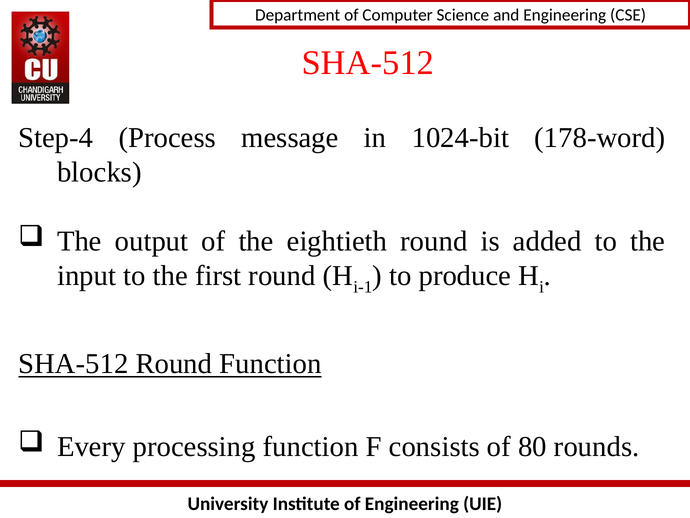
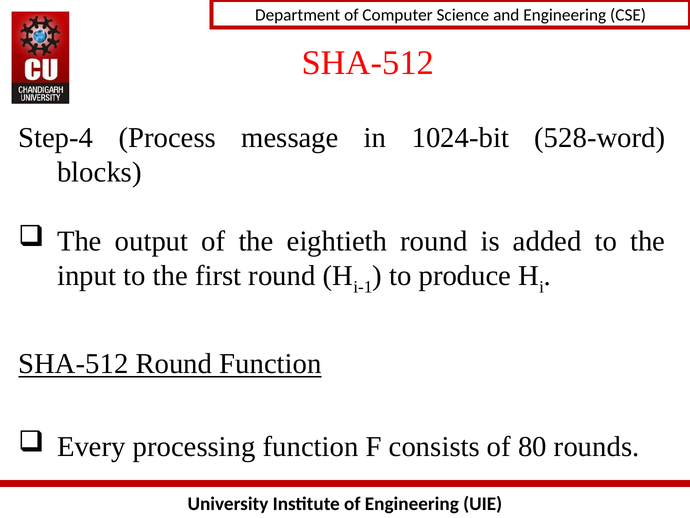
178-word: 178-word -> 528-word (600, 138)
